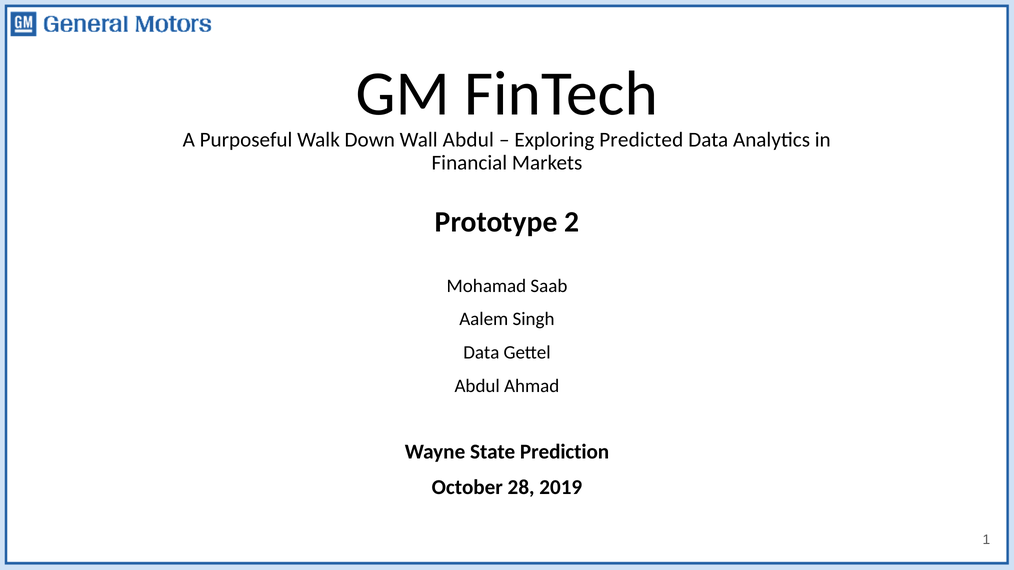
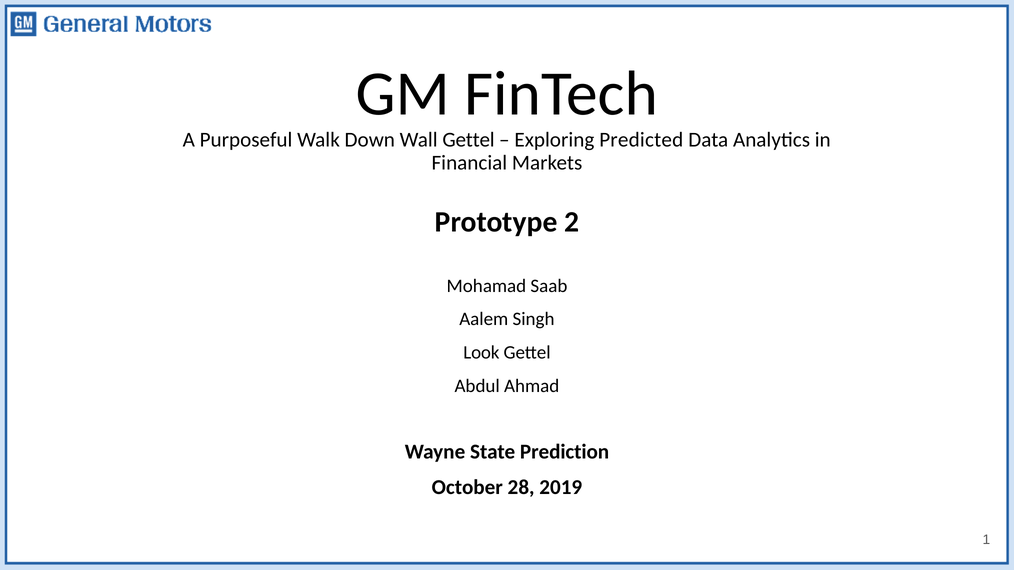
Wall Abdul: Abdul -> Gettel (469, 140)
Data: Data -> Look (481, 353)
